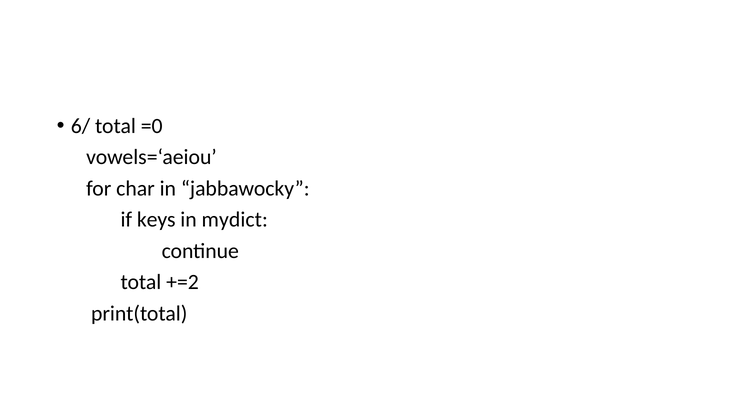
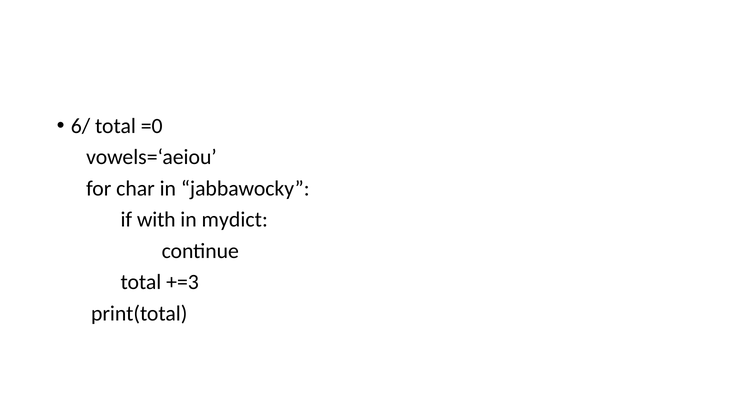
keys: keys -> with (156, 220)
+=2: +=2 -> +=3 (183, 282)
